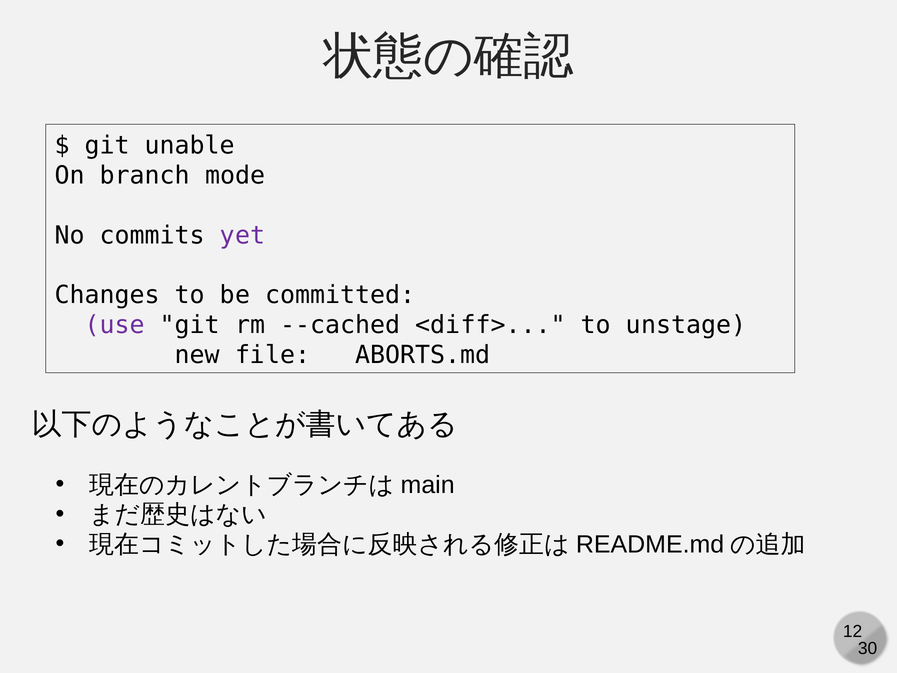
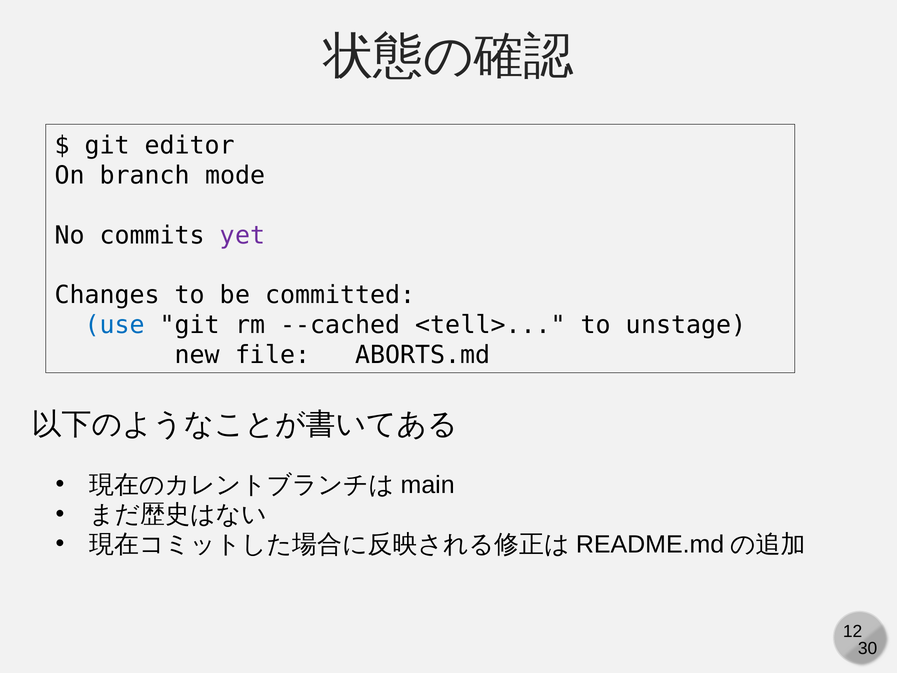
unable: unable -> editor (190, 146)
use colour: purple -> blue (115, 325)
<diff>: <diff> -> <tell> (491, 325)
